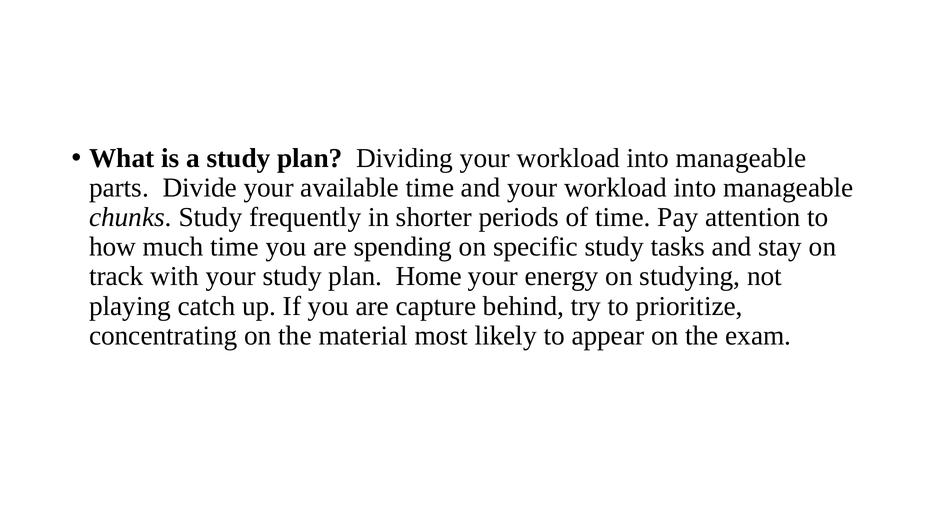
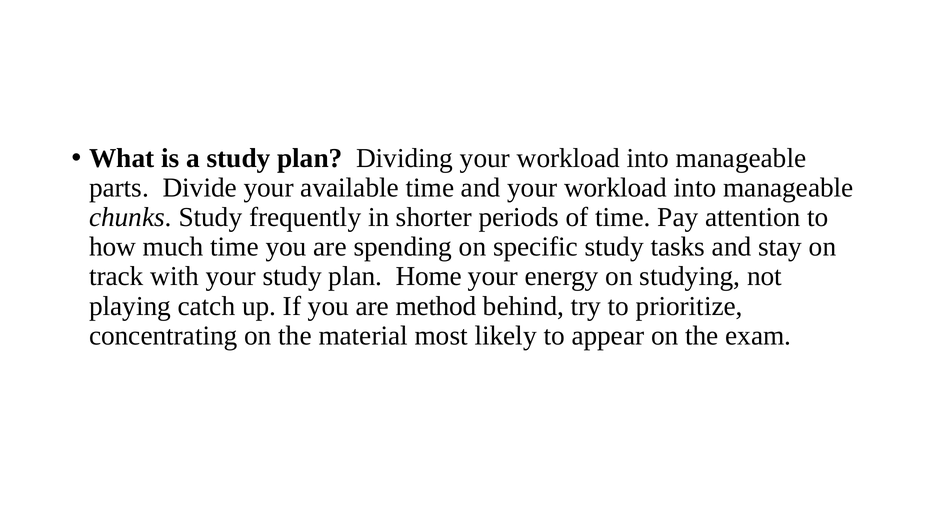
capture: capture -> method (436, 306)
